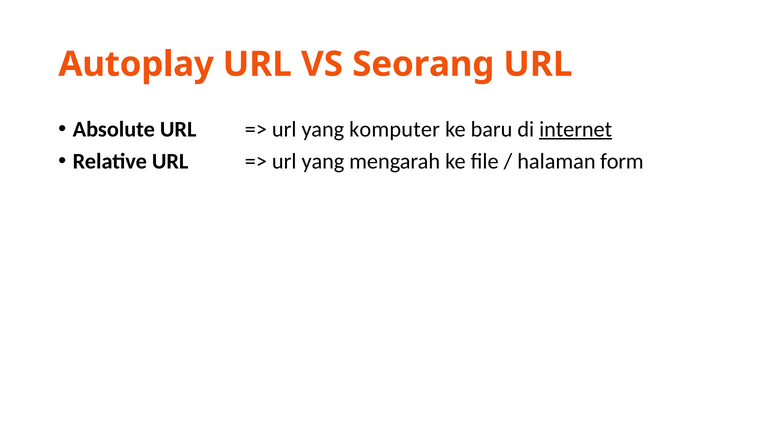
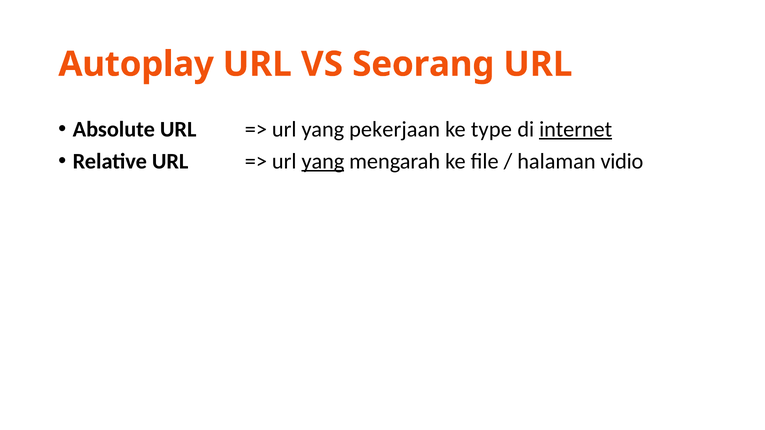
komputer: komputer -> pekerjaan (395, 129)
baru: baru -> type (491, 129)
yang underline: none -> present (323, 161)
form: form -> vidio (622, 161)
